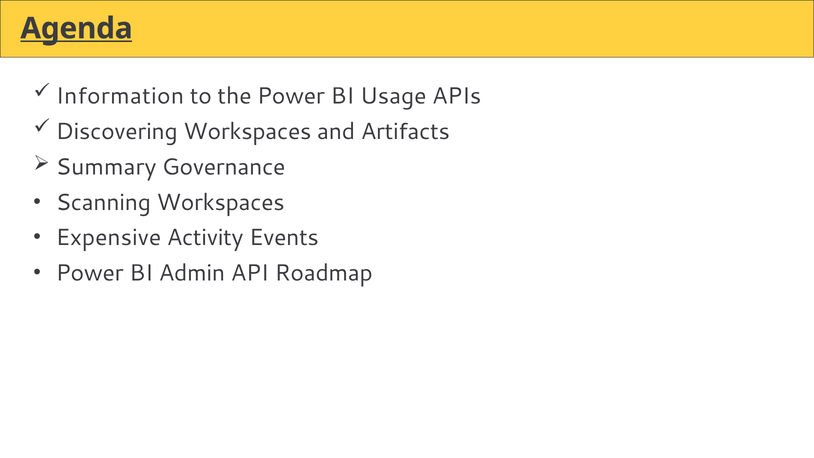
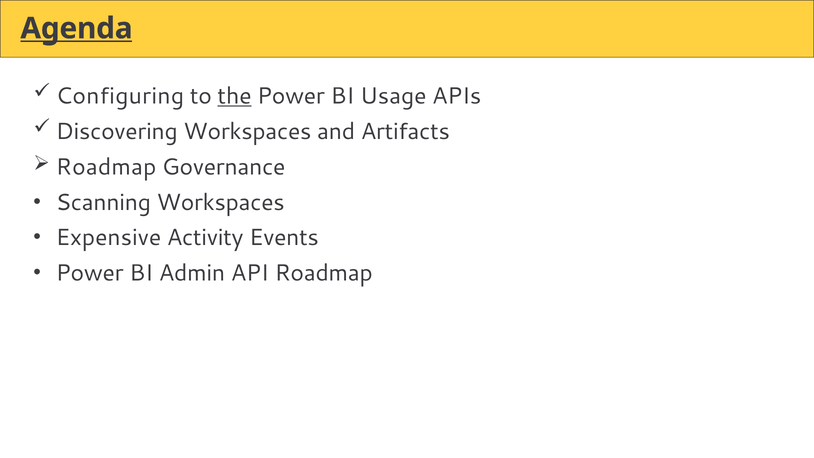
Information: Information -> Configuring (120, 96)
the underline: none -> present (235, 96)
Summary: Summary -> Roadmap (106, 167)
